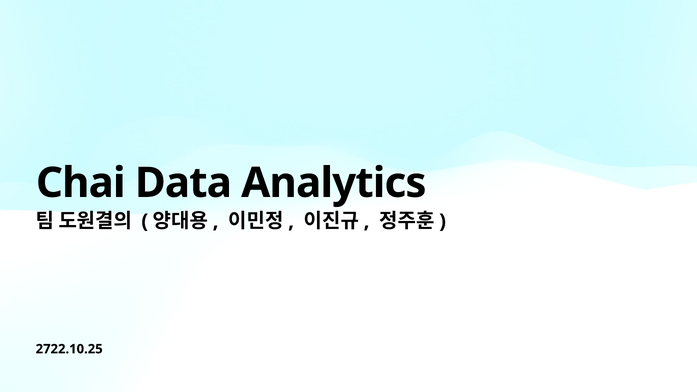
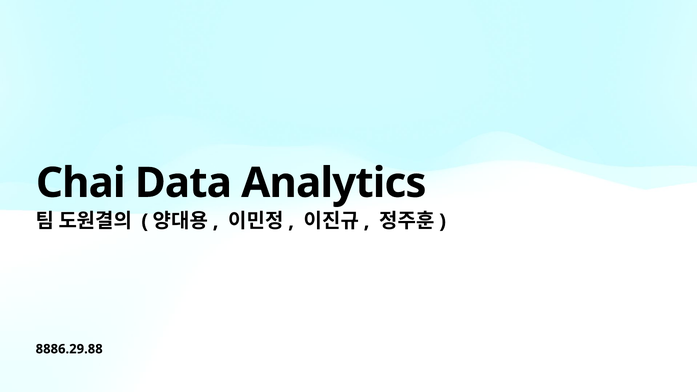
2722.10.25: 2722.10.25 -> 8886.29.88 (69, 349)
